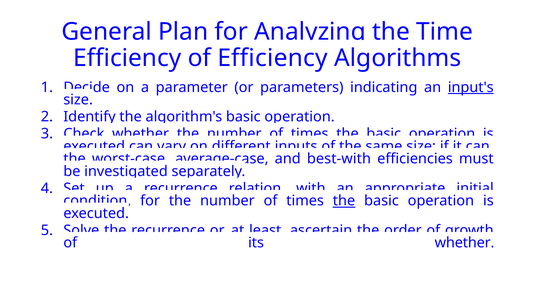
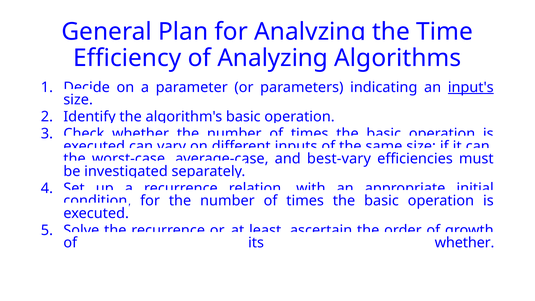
of Efficiency: Efficiency -> Analyzing (273, 58)
best-with: best-with -> best-vary (339, 159)
the underline: present -> none (344, 201)
